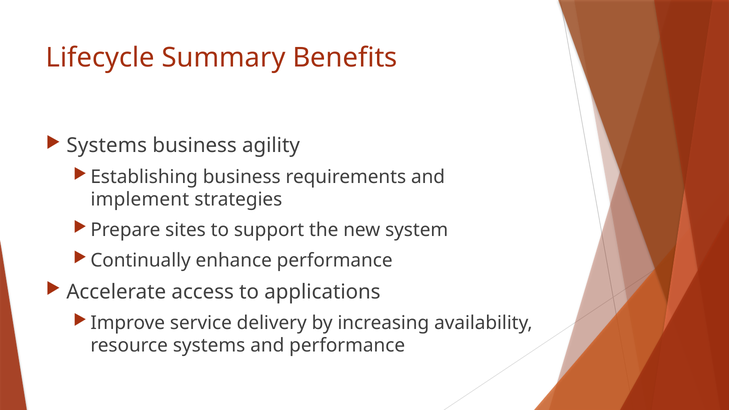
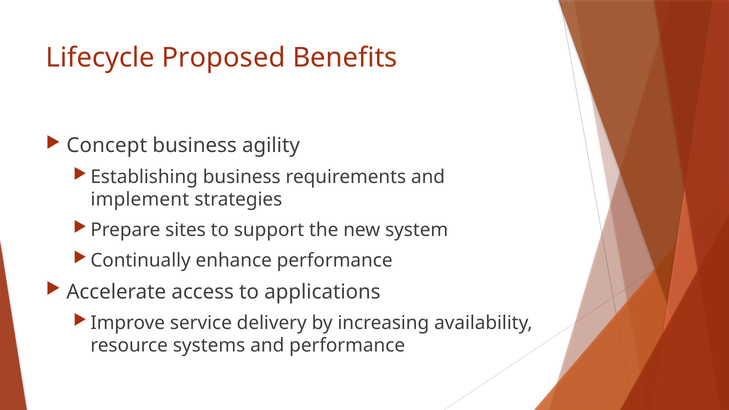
Summary: Summary -> Proposed (224, 57)
Systems: Systems -> Concept (107, 146)
